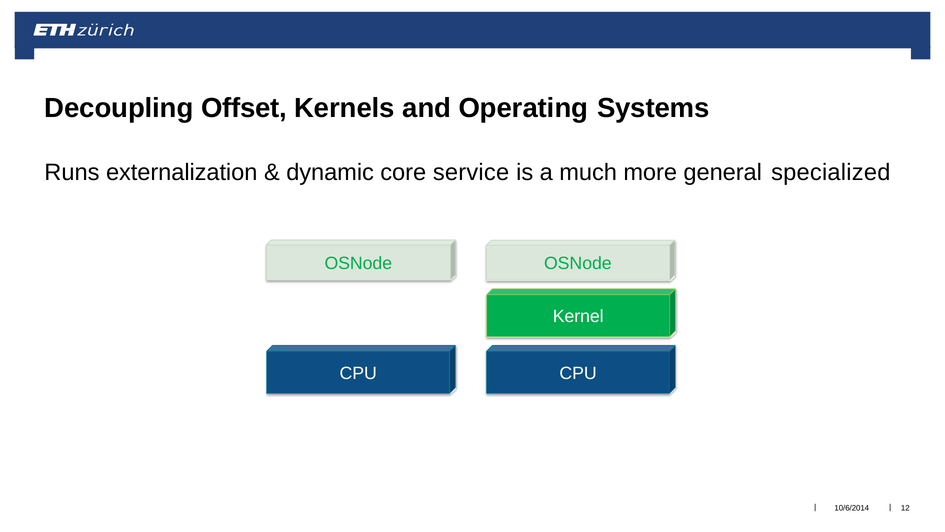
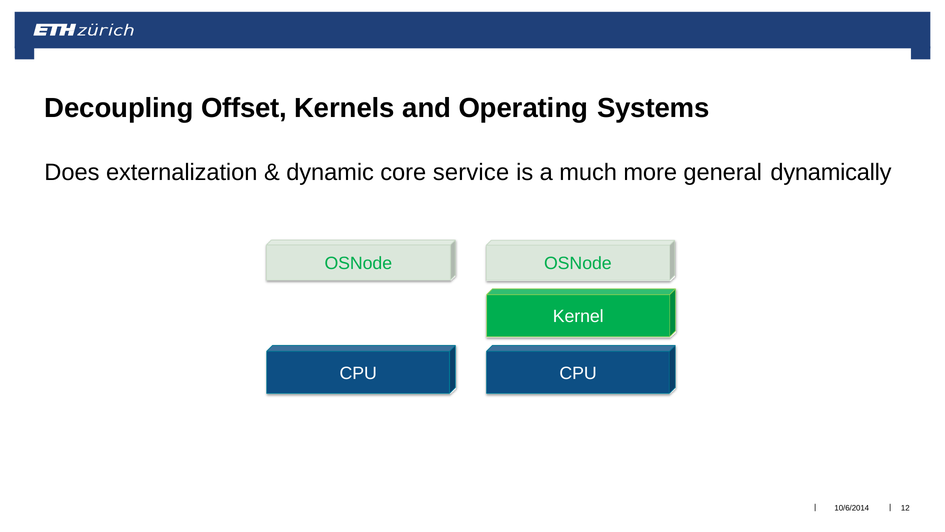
Runs: Runs -> Does (72, 172)
specialized: specialized -> dynamically (831, 172)
